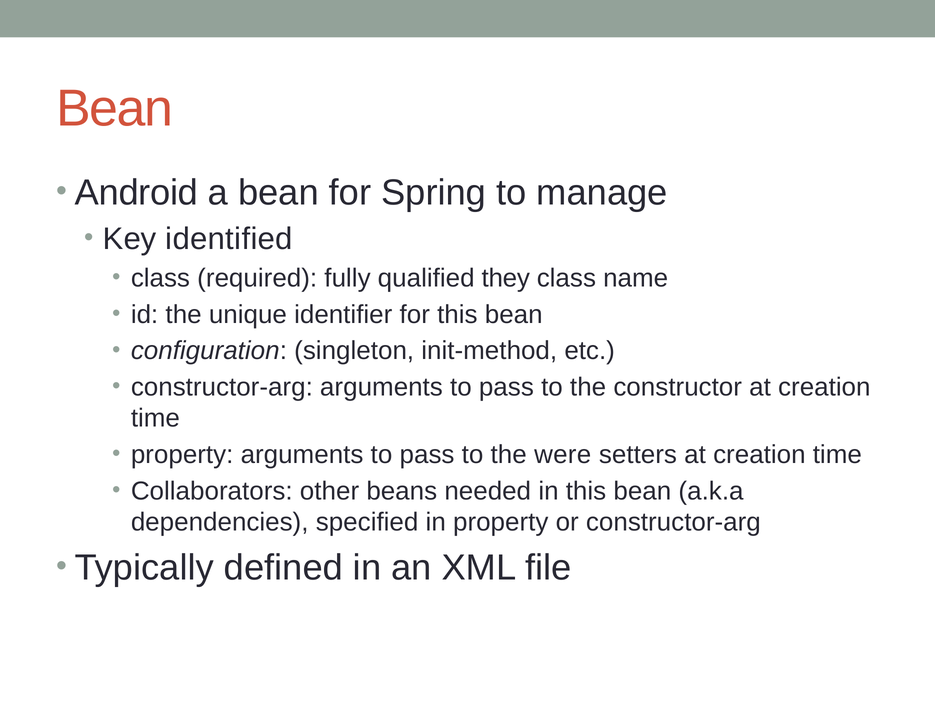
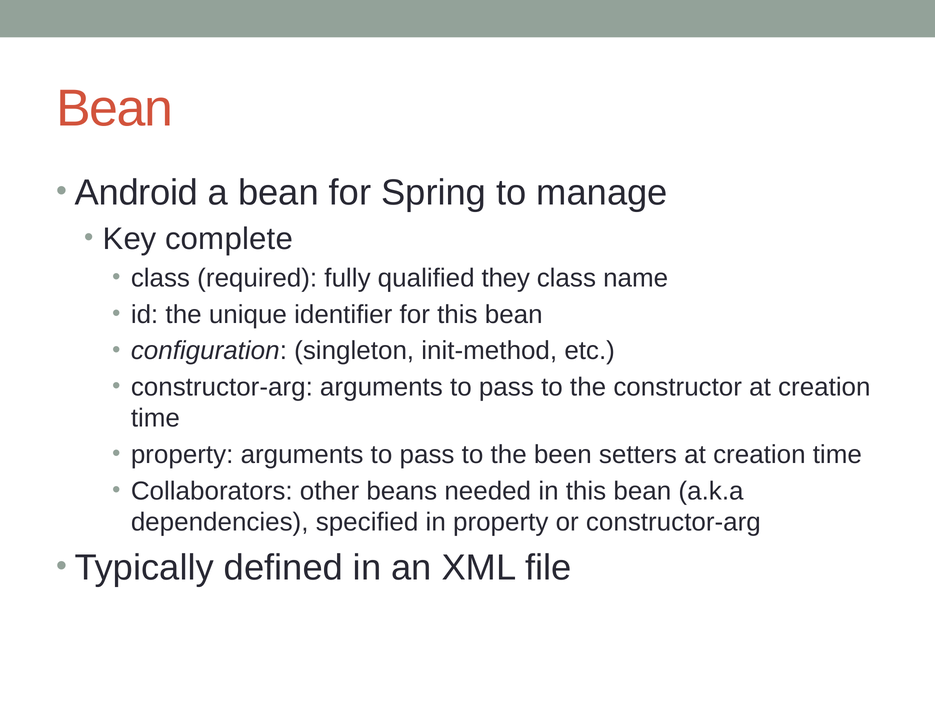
identified: identified -> complete (229, 239)
were: were -> been (563, 455)
